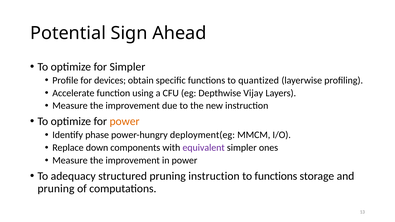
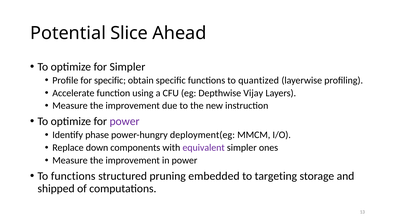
Sign: Sign -> Slice (129, 33)
for devices: devices -> specific (110, 80)
power colour: orange -> purple (125, 121)
To adequacy: adequacy -> functions (73, 176)
pruning instruction: instruction -> embedded (214, 176)
to functions: functions -> targeting (276, 176)
pruning: pruning -> shipped (56, 189)
